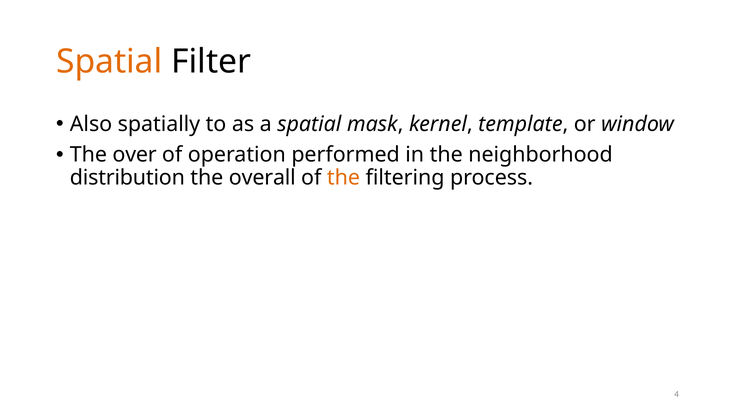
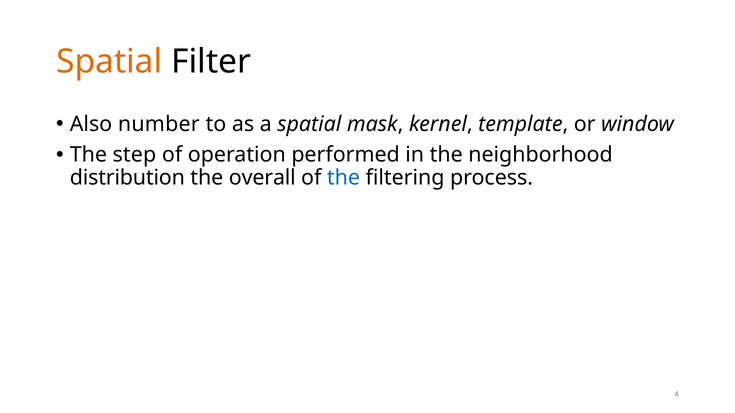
spatially: spatially -> number (159, 124)
over: over -> step (134, 155)
the colour: orange -> blue (344, 178)
